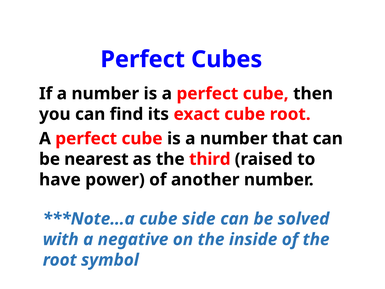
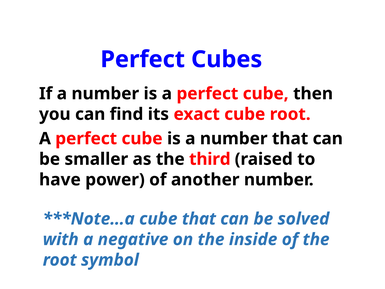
nearest: nearest -> smaller (96, 159)
cube side: side -> that (199, 219)
